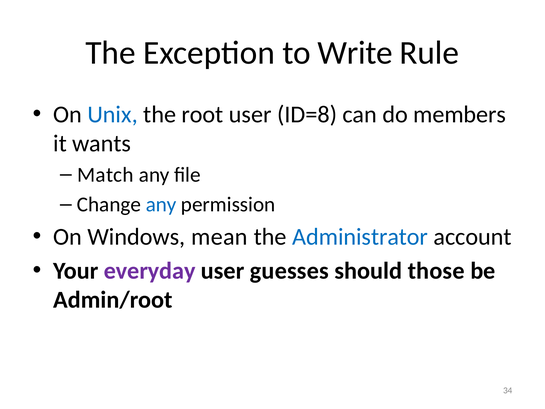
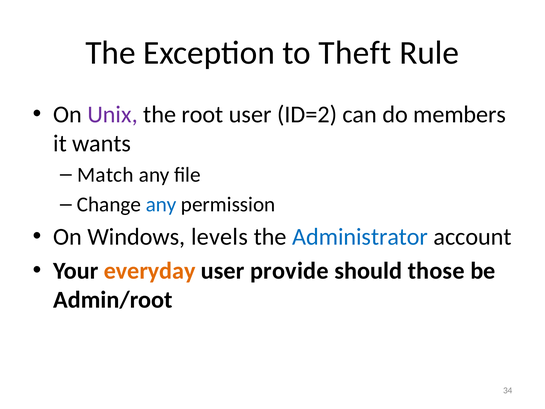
Write: Write -> Theft (355, 53)
Unix colour: blue -> purple (113, 114)
ID=8: ID=8 -> ID=2 (307, 114)
mean: mean -> levels (219, 237)
everyday colour: purple -> orange (150, 271)
guesses: guesses -> provide (289, 271)
